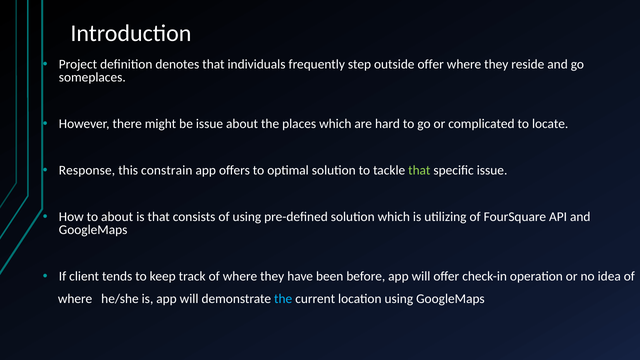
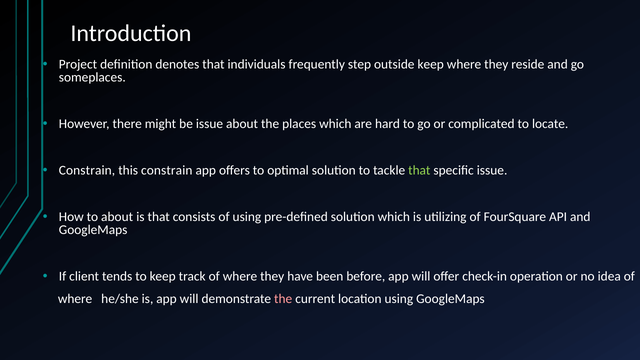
outside offer: offer -> keep (431, 64)
Response: Response -> Constrain (87, 170)
the colour: light blue -> pink (283, 299)
